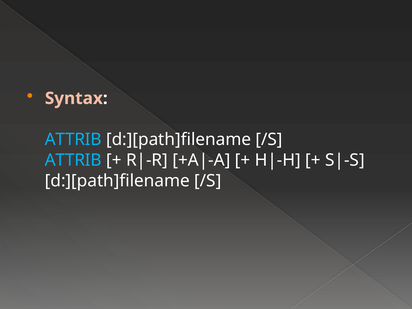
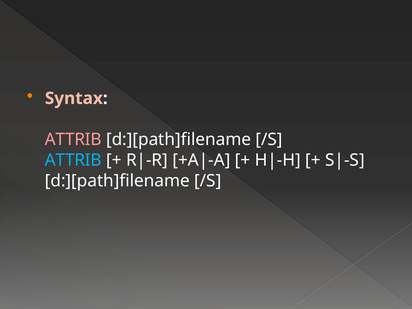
ATTRIB colour: light blue -> pink (73, 140)
